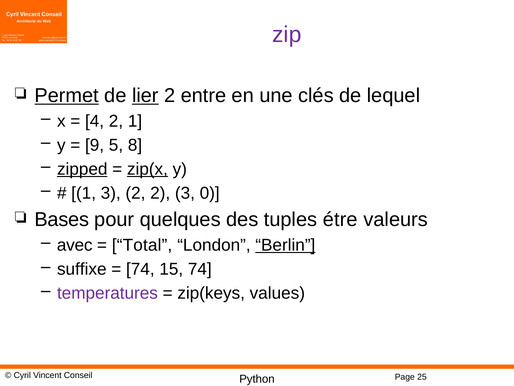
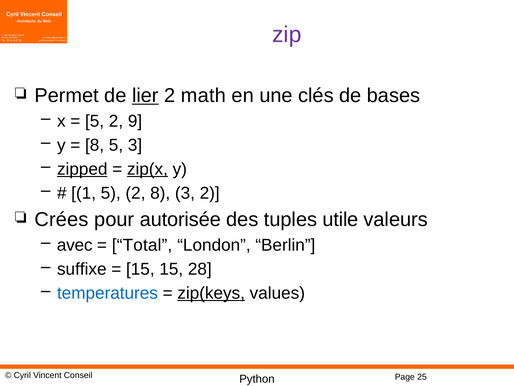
Permet underline: present -> none (67, 95)
entre: entre -> math (203, 95)
lequel: lequel -> bases (394, 95)
4: 4 -> 5 (95, 121)
2 1: 1 -> 9 (135, 121)
9: 9 -> 8 (95, 145)
5 8: 8 -> 3 (135, 145)
1 3: 3 -> 5 (111, 193)
2 2: 2 -> 8 (160, 193)
3 0: 0 -> 2 (210, 193)
Bases: Bases -> Crées (62, 219)
quelques: quelques -> autorisée (180, 219)
étre: étre -> utile (340, 219)
Berlin underline: present -> none (285, 245)
74: 74 -> 15 (140, 269)
15 74: 74 -> 28 (200, 269)
temperatures colour: purple -> blue (107, 293)
zip(keys underline: none -> present (211, 293)
